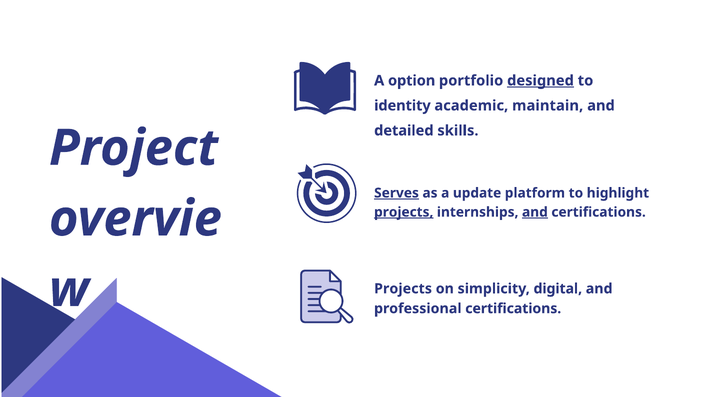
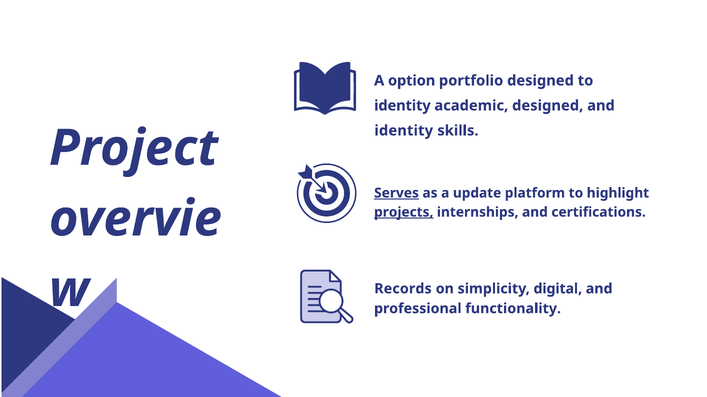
designed underline: present -> none (540, 81)
academic maintain: maintain -> designed (548, 106)
detailed: detailed -> identity (404, 131)
and underline: present -> none (535, 212)
Projects: Projects -> Records (403, 289)
professional certifications: certifications -> functionality (513, 309)
